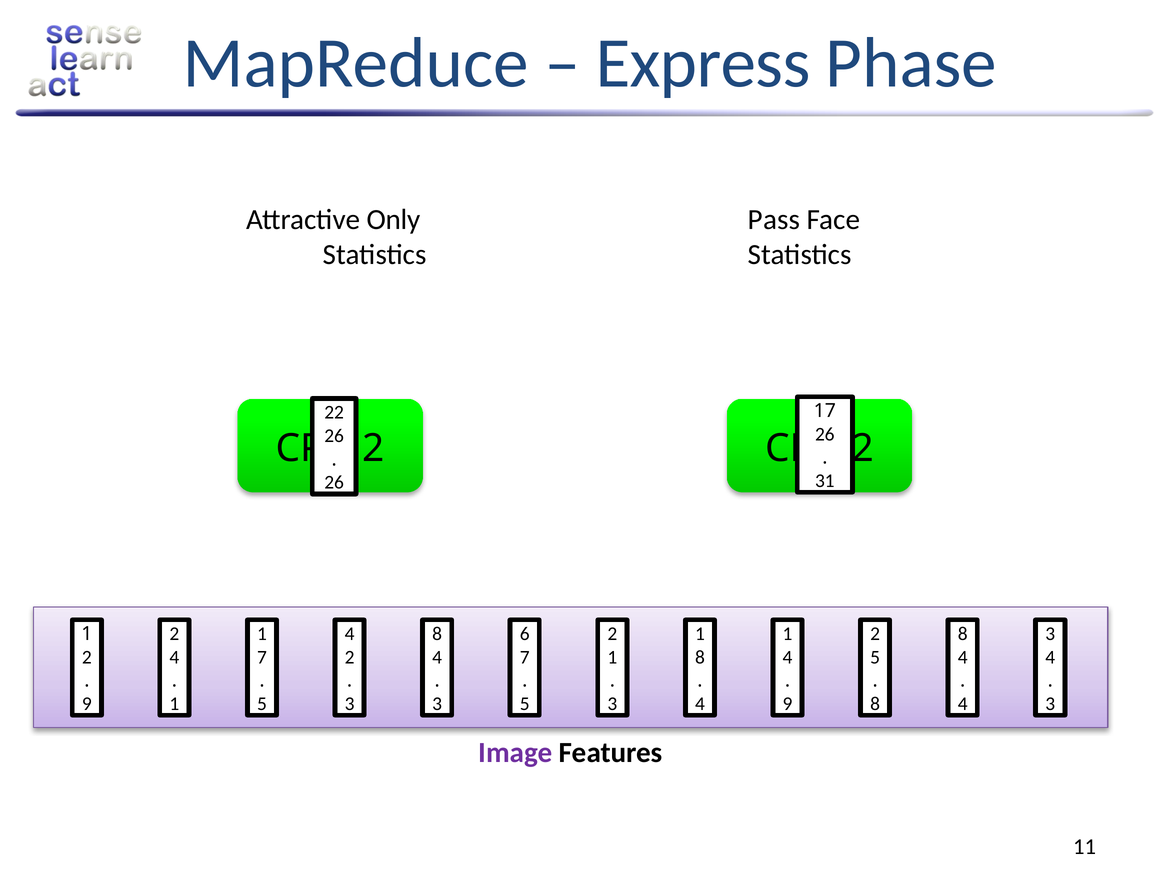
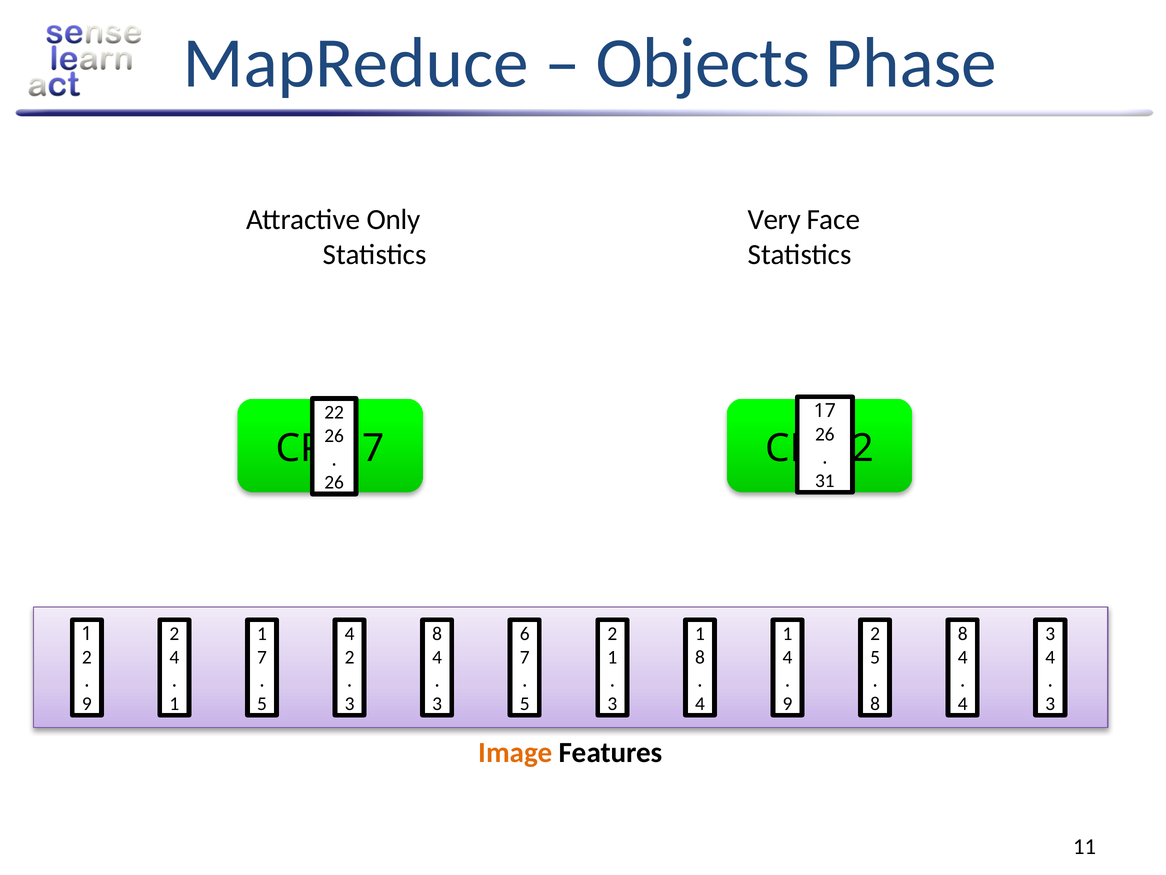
Express: Express -> Objects (703, 63)
Pass: Pass -> Very (774, 220)
2: 2 -> 7 (373, 448)
Image colour: purple -> orange (515, 752)
